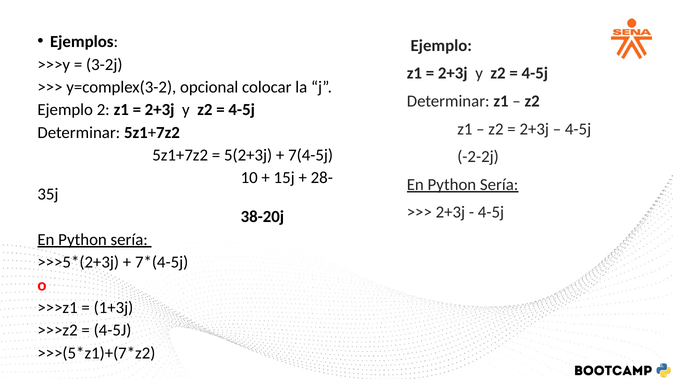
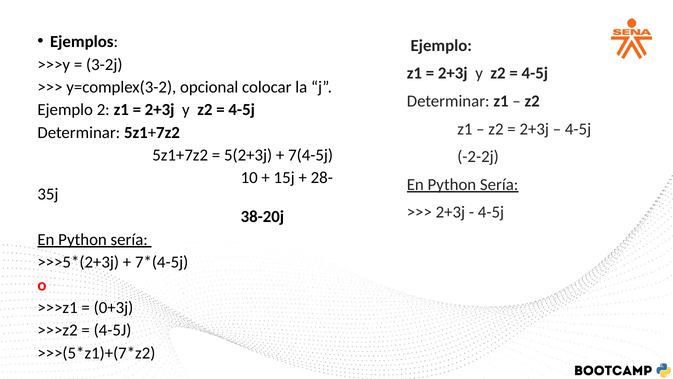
1+3j: 1+3j -> 0+3j (113, 307)
